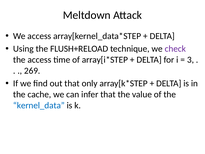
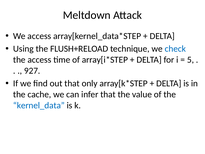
check colour: purple -> blue (175, 49)
3: 3 -> 5 (190, 60)
269: 269 -> 927 (32, 71)
